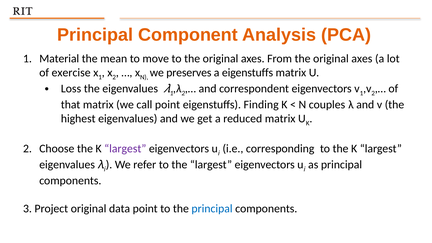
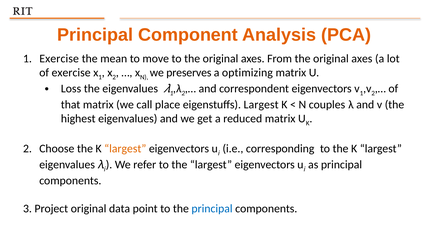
Material: Material -> Exercise (59, 59)
a eigenstuffs: eigenstuffs -> optimizing (247, 73)
call point: point -> place (168, 105)
eigenstuffs Finding: Finding -> Largest (261, 105)
largest colour: purple -> orange (125, 149)
